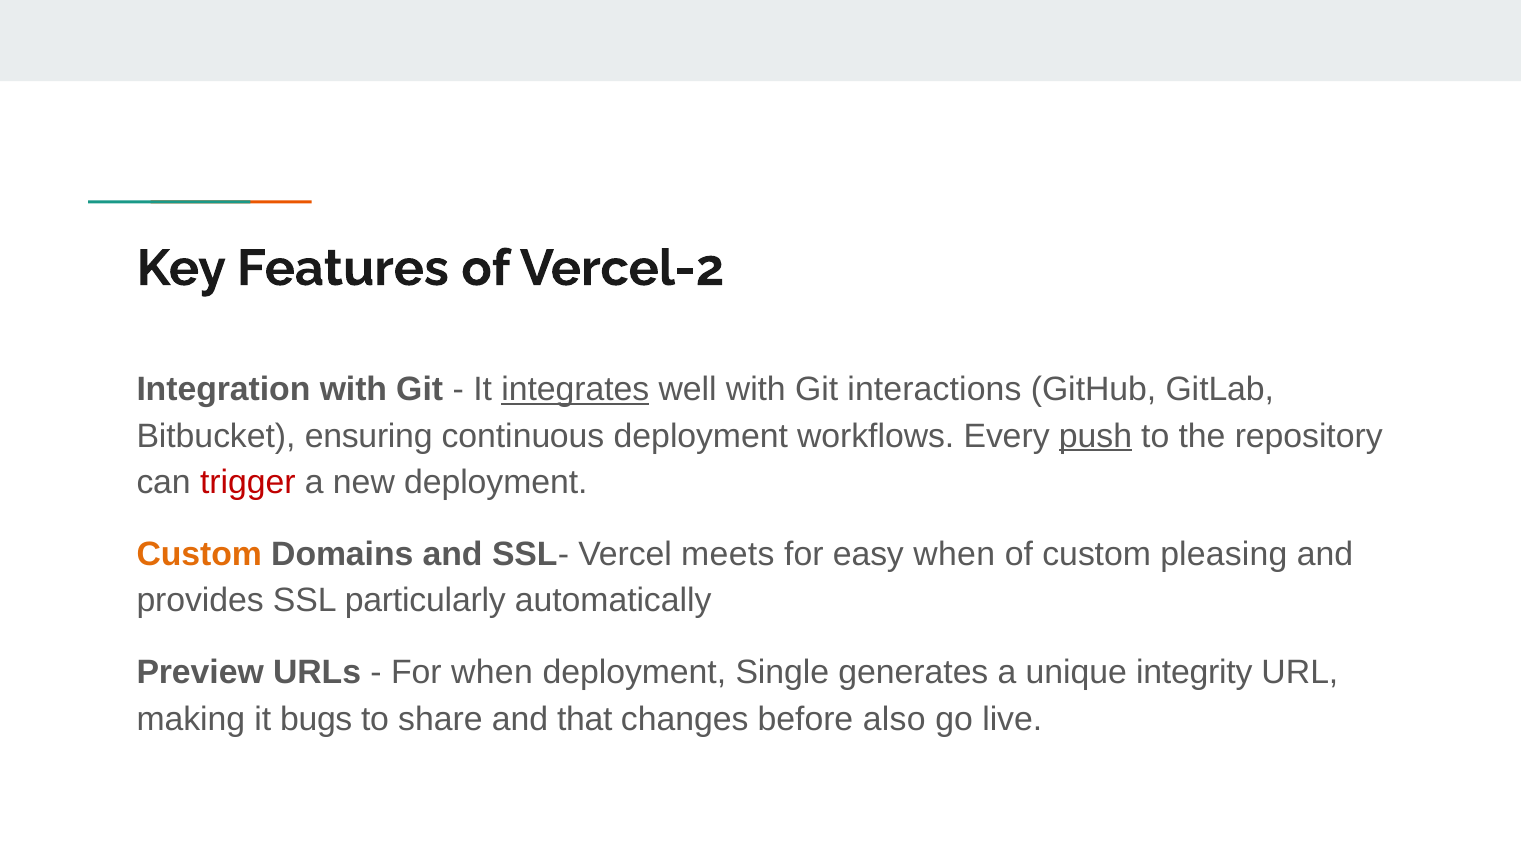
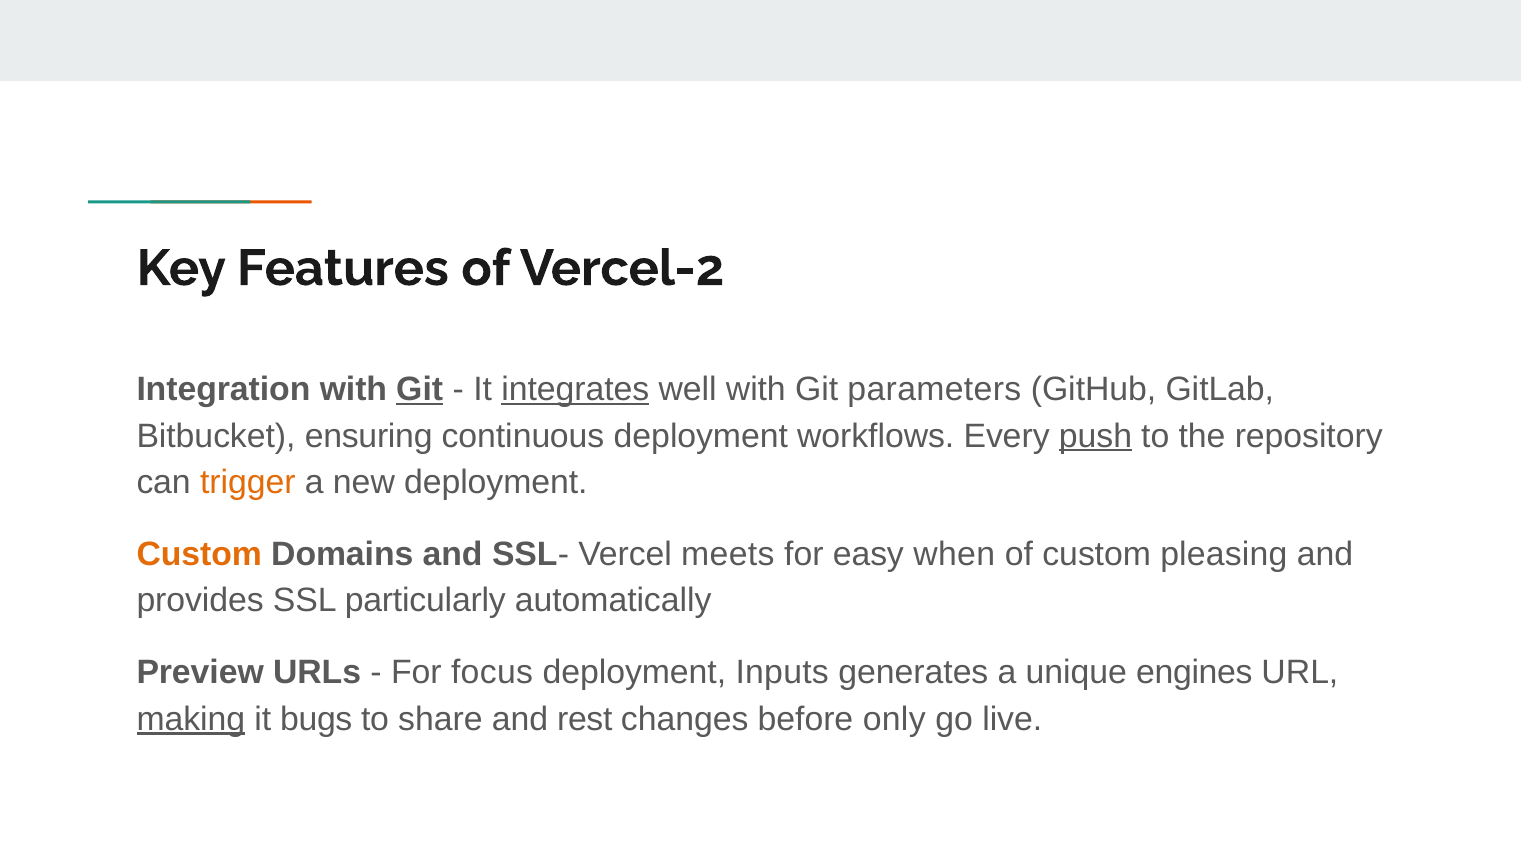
Git underline: none -> present (420, 390)
interactions: interactions -> parameters (934, 390)
trigger colour: red -> orange (248, 483)
For when: when -> focus (492, 673)
Single: Single -> Inputs (782, 673)
integrity: integrity -> engines (1194, 673)
making underline: none -> present (191, 719)
that: that -> rest (585, 719)
also: also -> only (894, 719)
